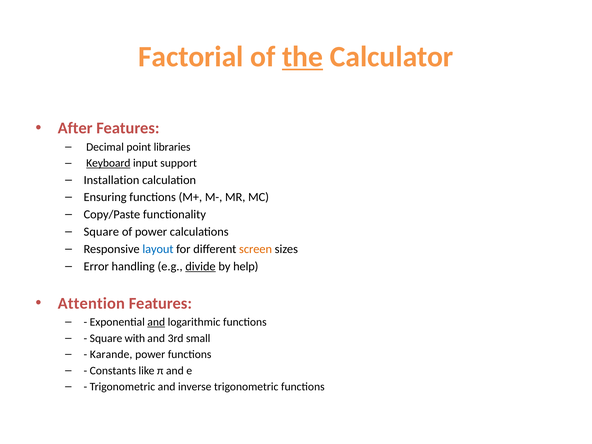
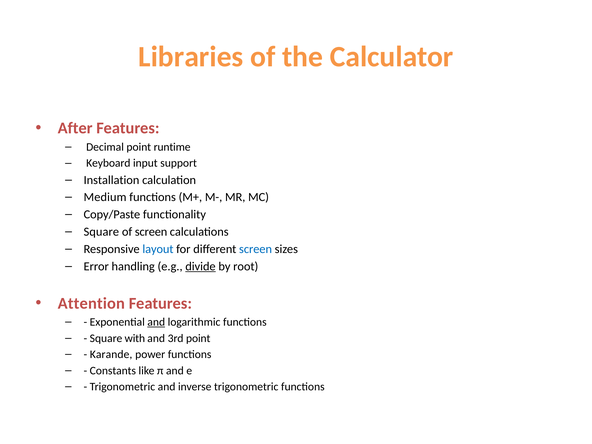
Factorial: Factorial -> Libraries (191, 57)
the underline: present -> none (303, 57)
libraries: libraries -> runtime (172, 147)
Keyboard underline: present -> none (108, 163)
Ensuring: Ensuring -> Medium (105, 197)
of power: power -> screen (151, 232)
screen colour: orange -> blue (256, 249)
help: help -> root (246, 266)
3rd small: small -> point (198, 338)
